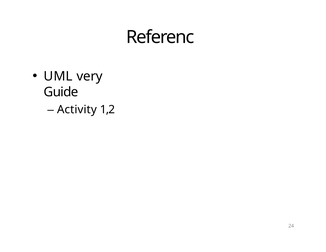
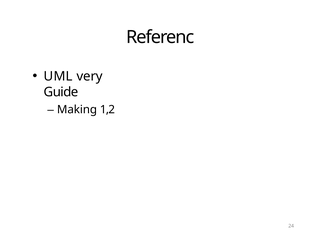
Activity: Activity -> Making (77, 110)
